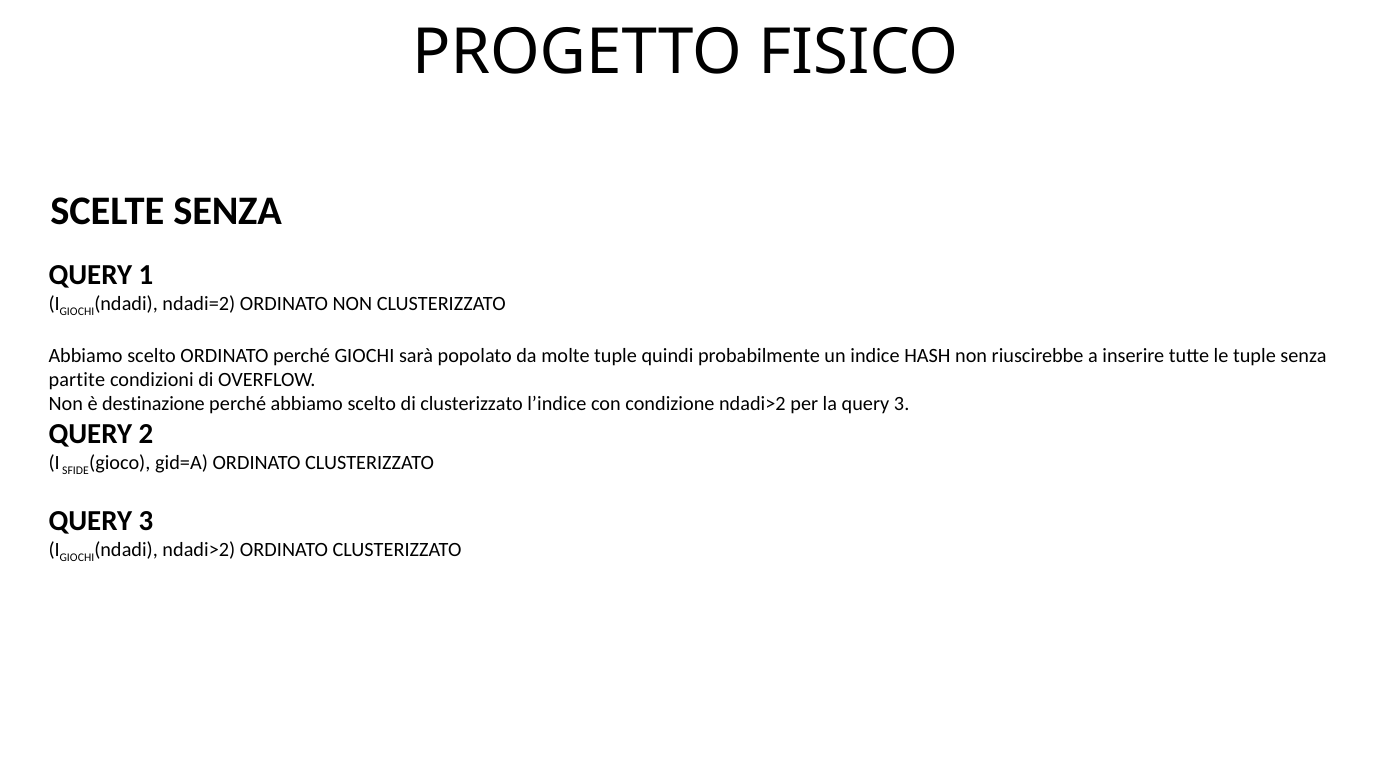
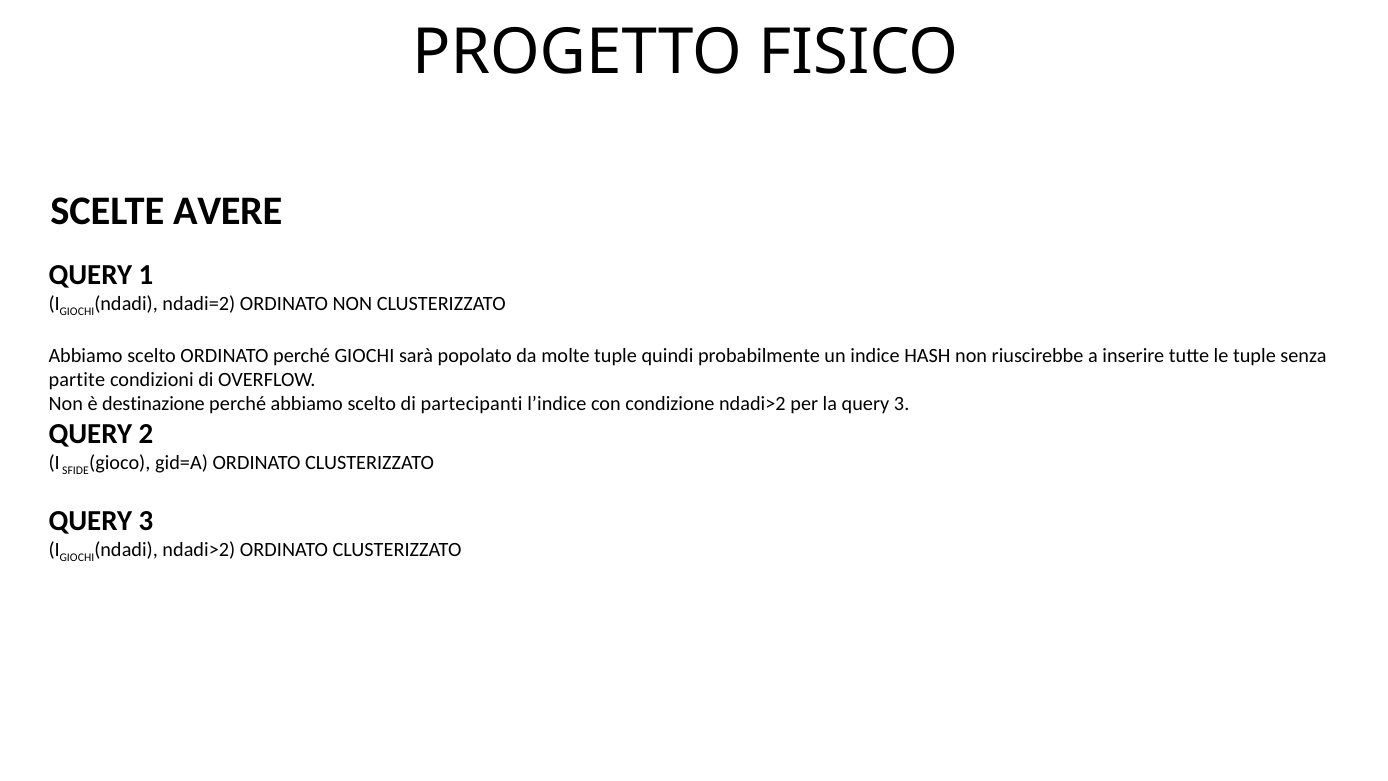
SCELTE SENZA: SENZA -> AVERE (228, 212)
di clusterizzato: clusterizzato -> partecipanti (472, 404)
